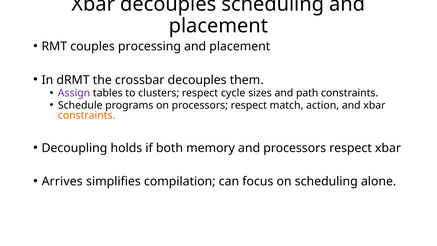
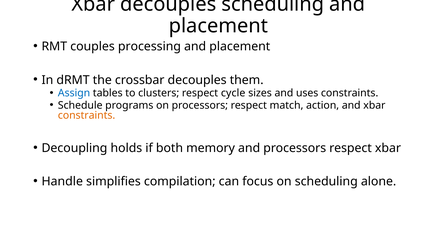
Assign colour: purple -> blue (74, 93)
path: path -> uses (307, 93)
Arrives: Arrives -> Handle (62, 181)
